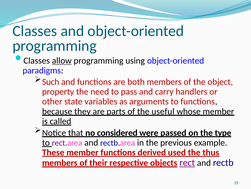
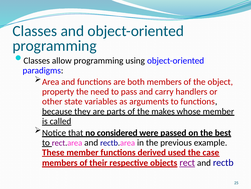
allow underline: present -> none (62, 60)
Such: Such -> Area (51, 82)
useful: useful -> makes (163, 111)
type: type -> best (223, 132)
thus: thus -> case (211, 152)
